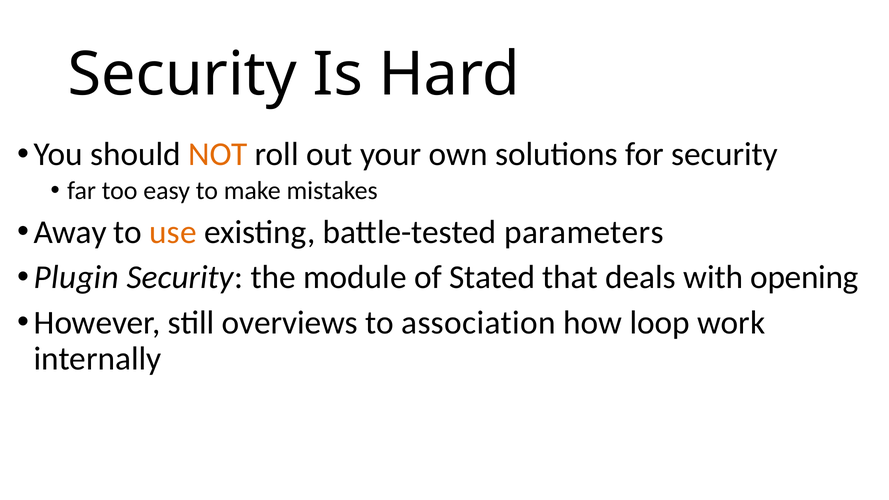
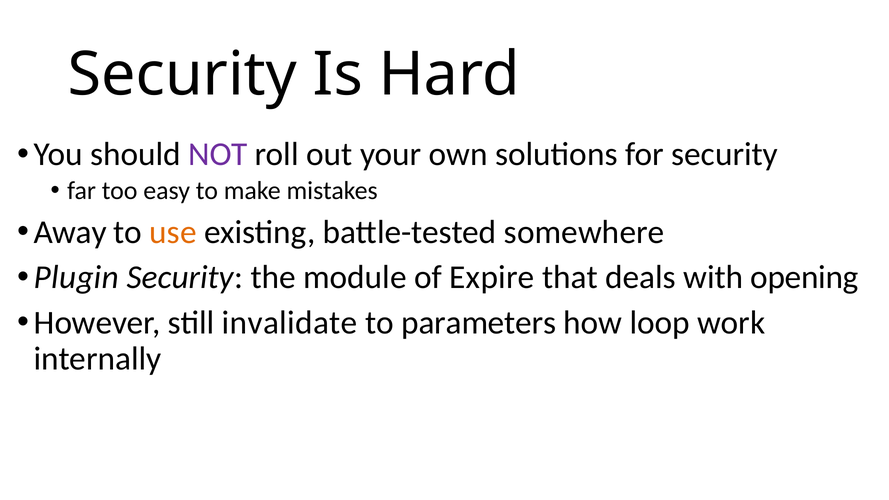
NOT colour: orange -> purple (218, 154)
parameters: parameters -> somewhere (584, 232)
Stated: Stated -> Expire (492, 277)
overviews: overviews -> invalidate (290, 323)
association: association -> parameters (479, 323)
